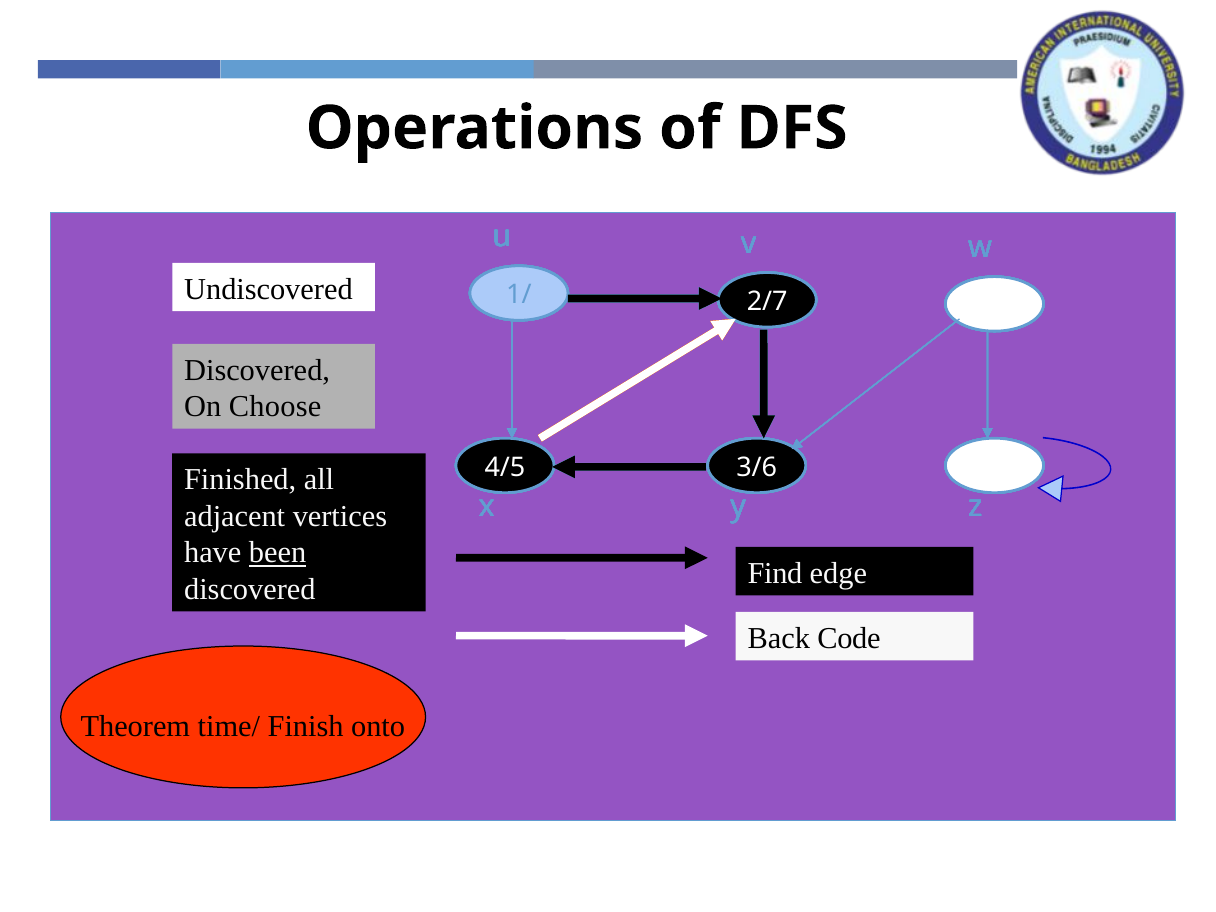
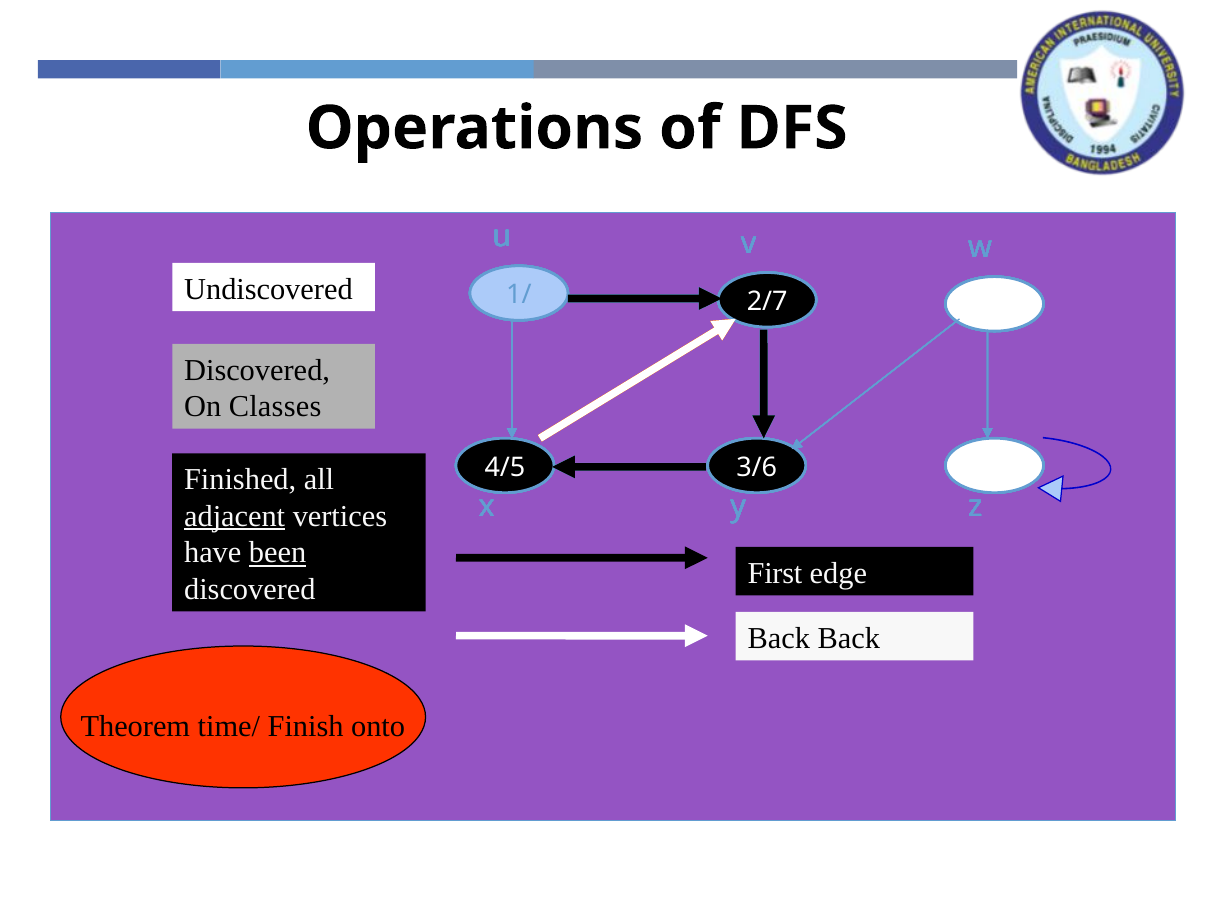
Choose: Choose -> Classes (275, 407)
adjacent underline: none -> present (235, 516)
Find: Find -> First (775, 573)
Back Code: Code -> Back (849, 638)
